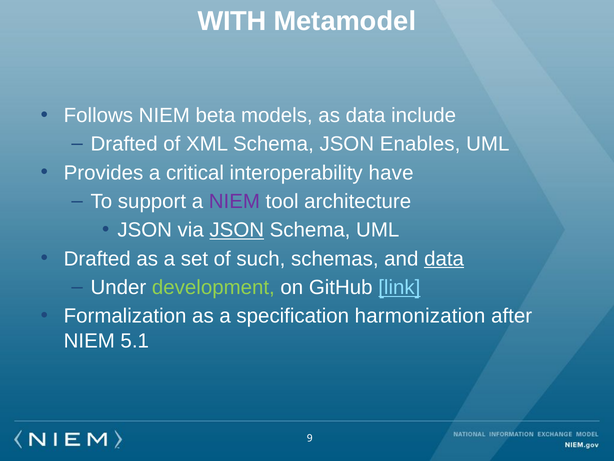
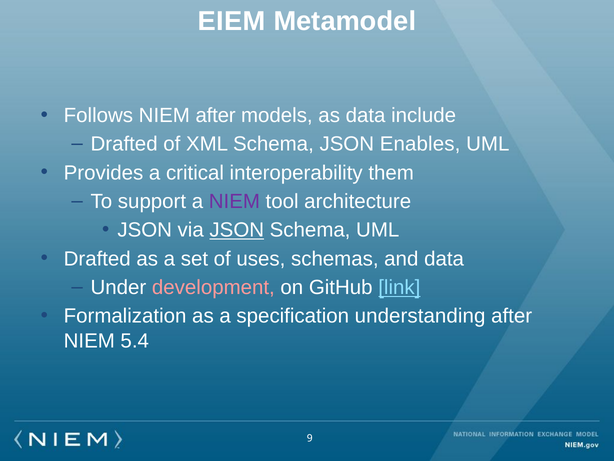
WITH: WITH -> EIEM (232, 21)
NIEM beta: beta -> after (216, 115)
have: have -> them (391, 173)
such: such -> uses (261, 259)
data underline: present -> none (444, 259)
development colour: light green -> pink (213, 287)
harmonization: harmonization -> understanding (420, 316)
5.1: 5.1 -> 5.4 (135, 340)
